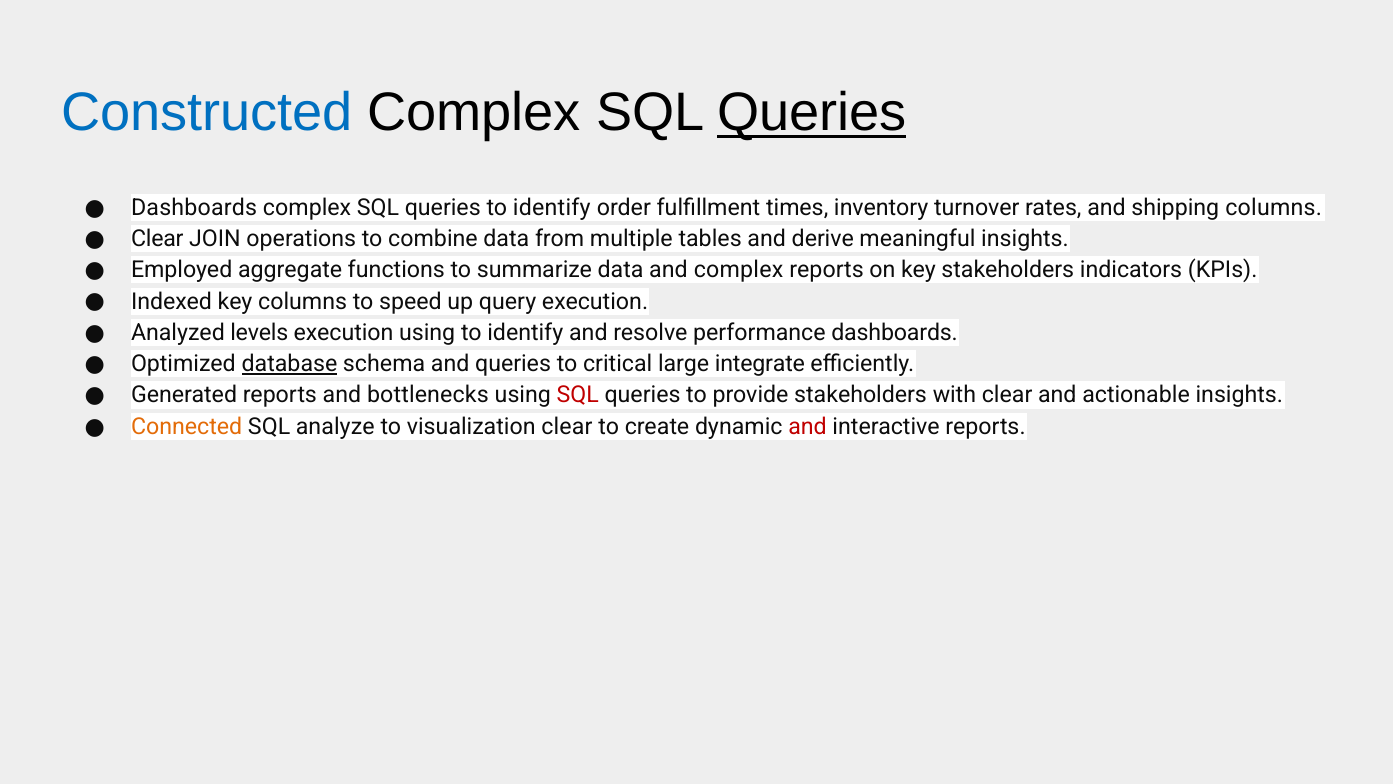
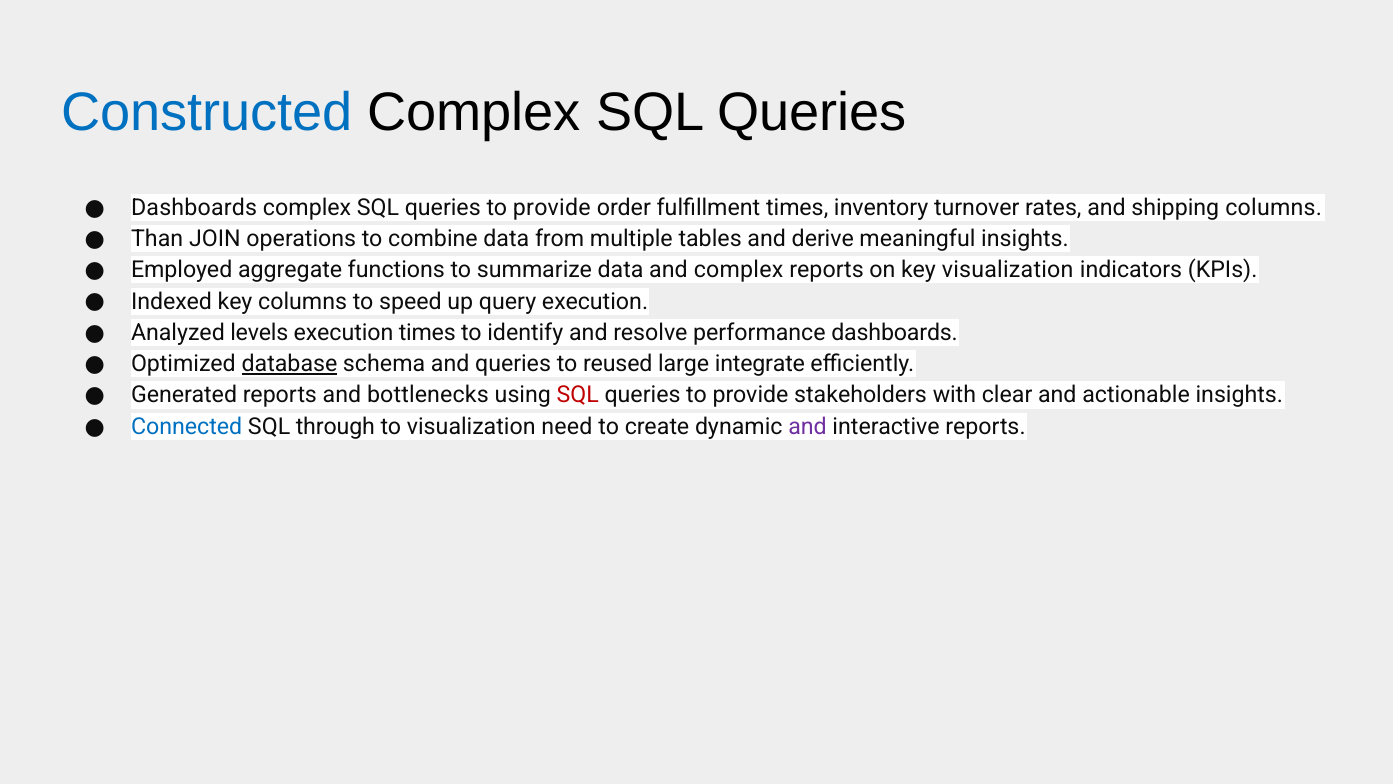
Queries underline: present -> none (812, 113)
identify: identify -> provide (552, 207)
Clear: Clear -> Than (157, 239)
key stakeholders: stakeholders -> visualization (1008, 270)
execution using: using -> times (427, 333)
critical: critical -> reused (618, 364)
Connected colour: orange -> blue (187, 426)
analyze: analyze -> through (335, 426)
visualization clear: clear -> need (567, 426)
and colour: red -> purple (808, 426)
